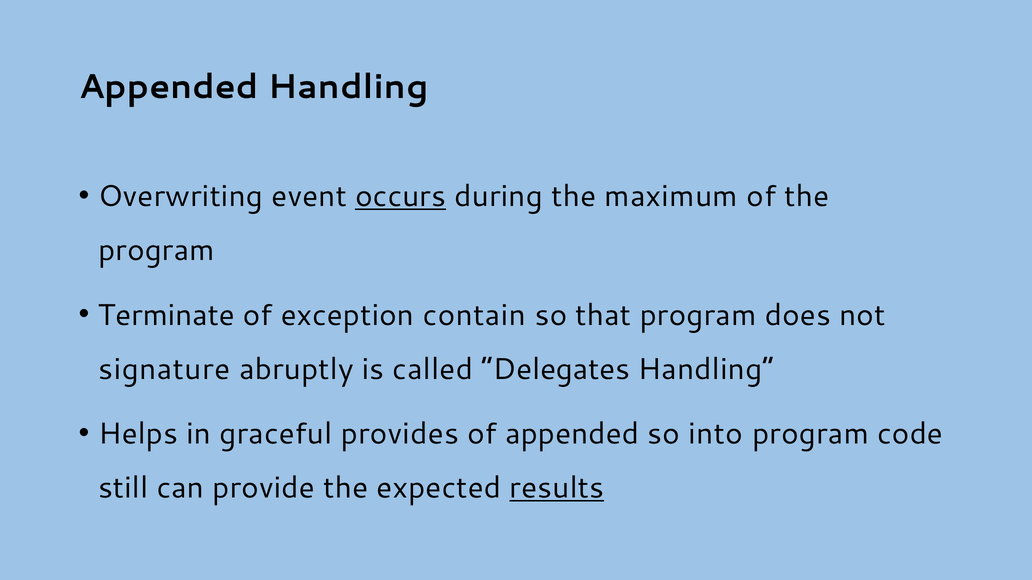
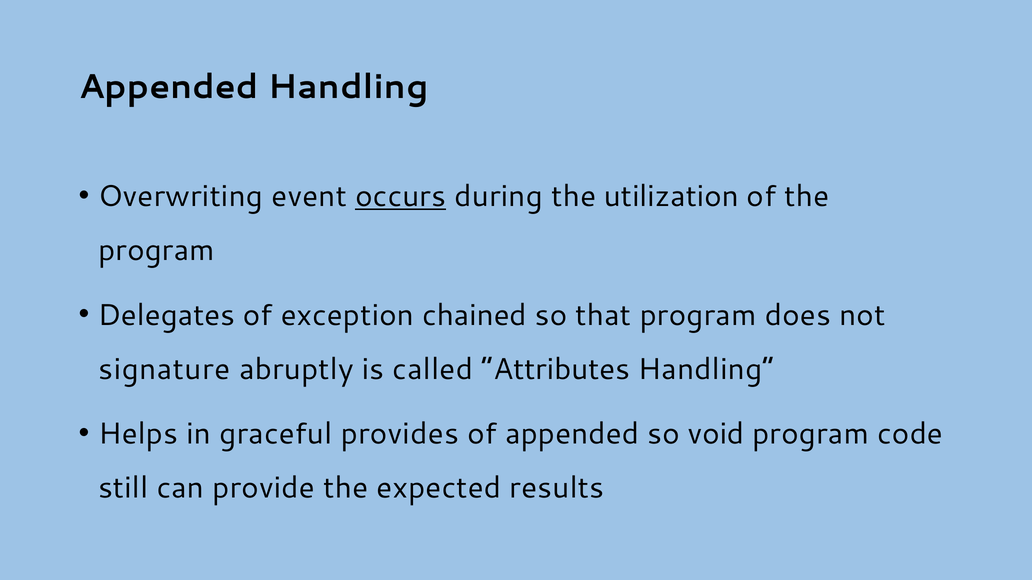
maximum: maximum -> utilization (671, 197)
Terminate: Terminate -> Delegates (166, 315)
contain: contain -> chained (475, 315)
Delegates: Delegates -> Attributes (556, 369)
into: into -> void (716, 434)
results underline: present -> none (557, 488)
